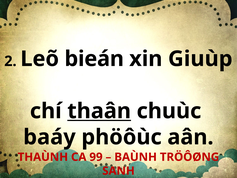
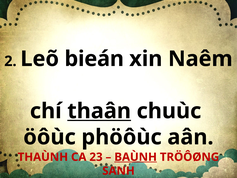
Giuùp: Giuùp -> Naêm (200, 59)
baáy: baáy -> öôùc (50, 137)
99: 99 -> 23 (96, 157)
BAÙNH underline: none -> present (136, 157)
